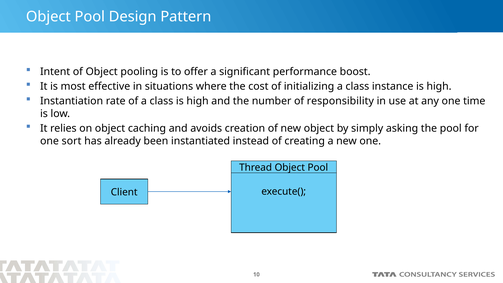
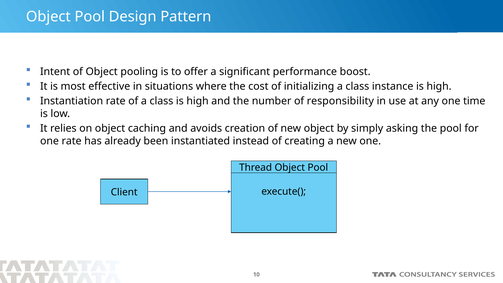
one sort: sort -> rate (72, 141)
